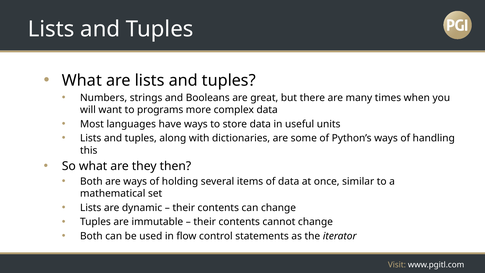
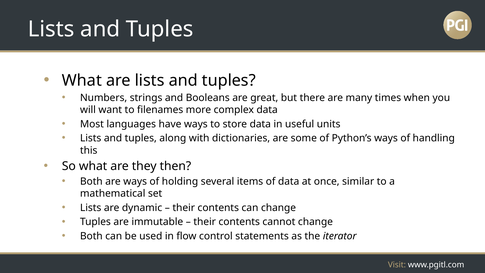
programs: programs -> filenames (160, 110)
